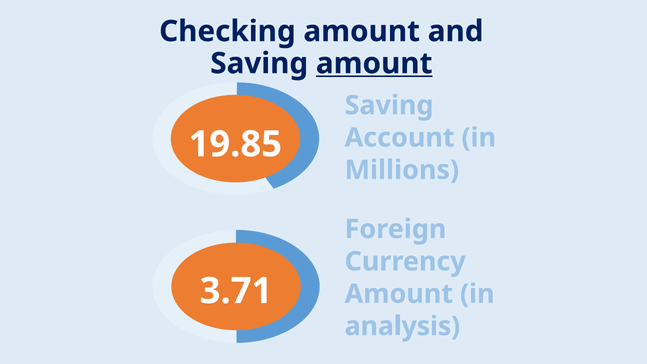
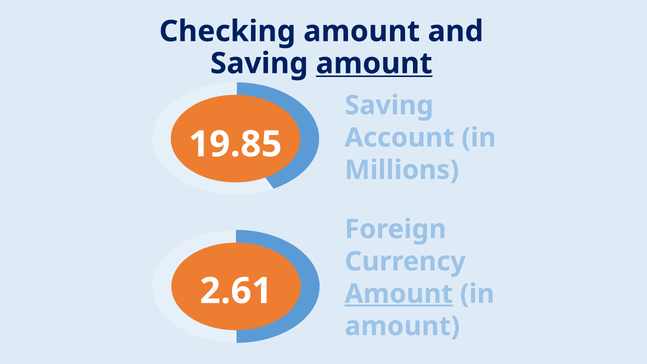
3.71: 3.71 -> 2.61 (236, 291)
Amount underline: none -> present (399, 294)
analysis: analysis -> amount (402, 326)
